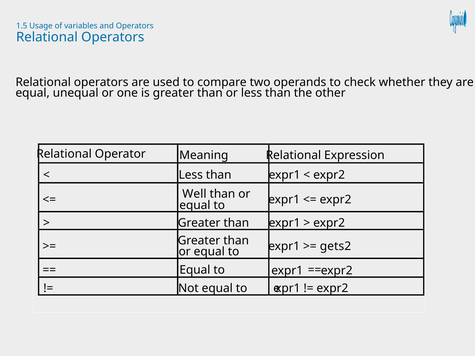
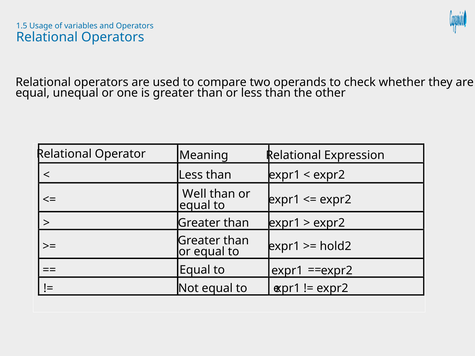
gets2: gets2 -> hold2 (336, 246)
